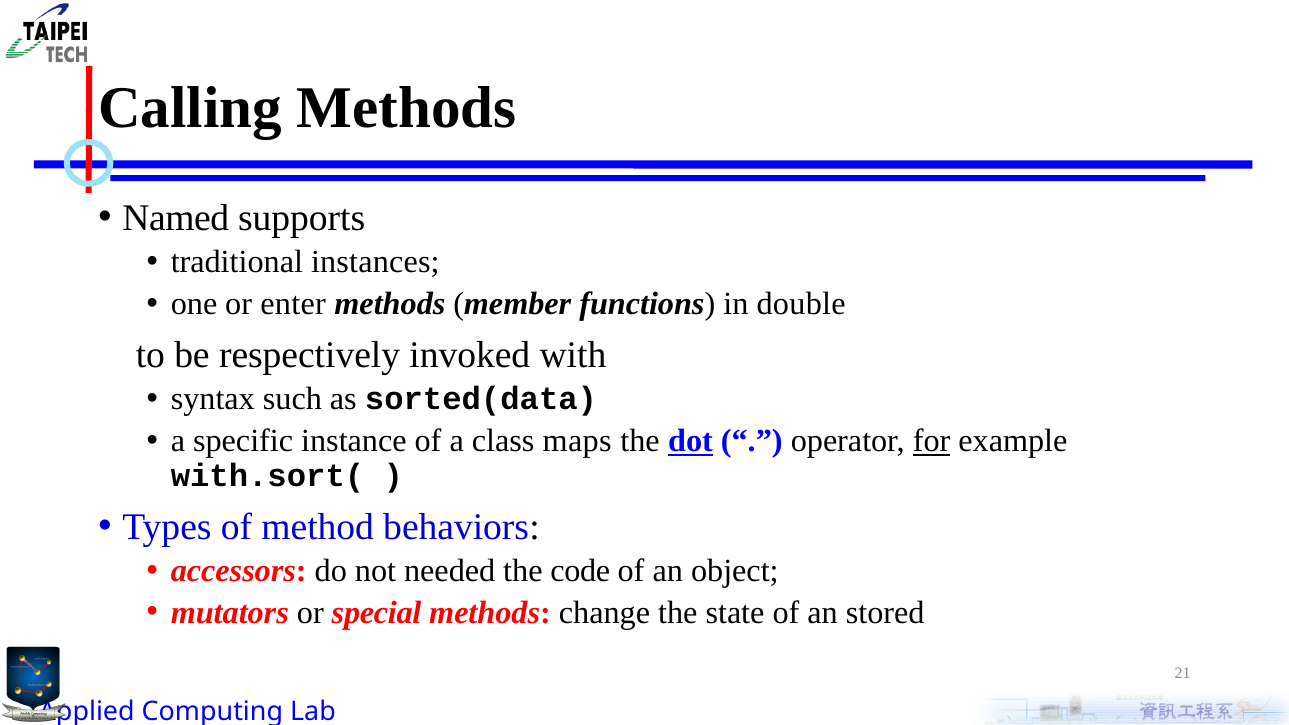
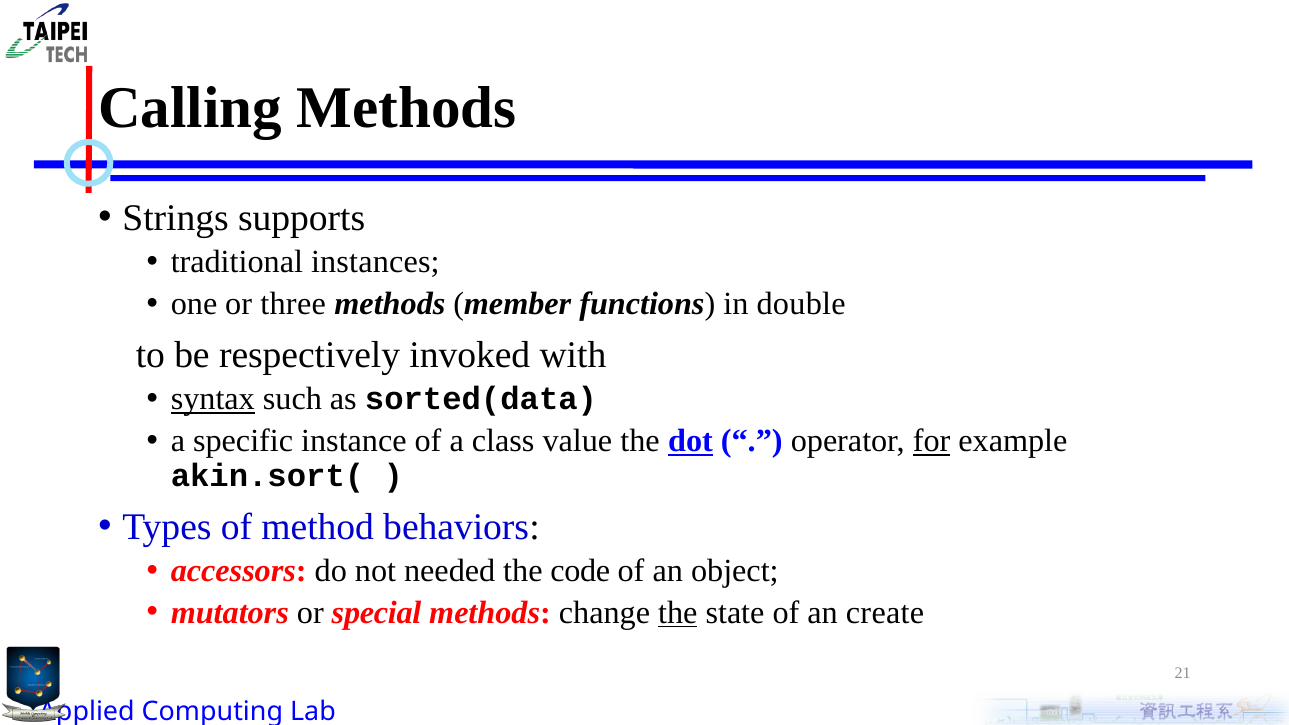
Named: Named -> Strings (176, 218)
enter: enter -> three (293, 304)
syntax underline: none -> present (213, 399)
maps: maps -> value (577, 441)
with.sort(: with.sort( -> akin.sort( (267, 476)
the underline: none -> present (678, 613)
stored: stored -> create (885, 613)
